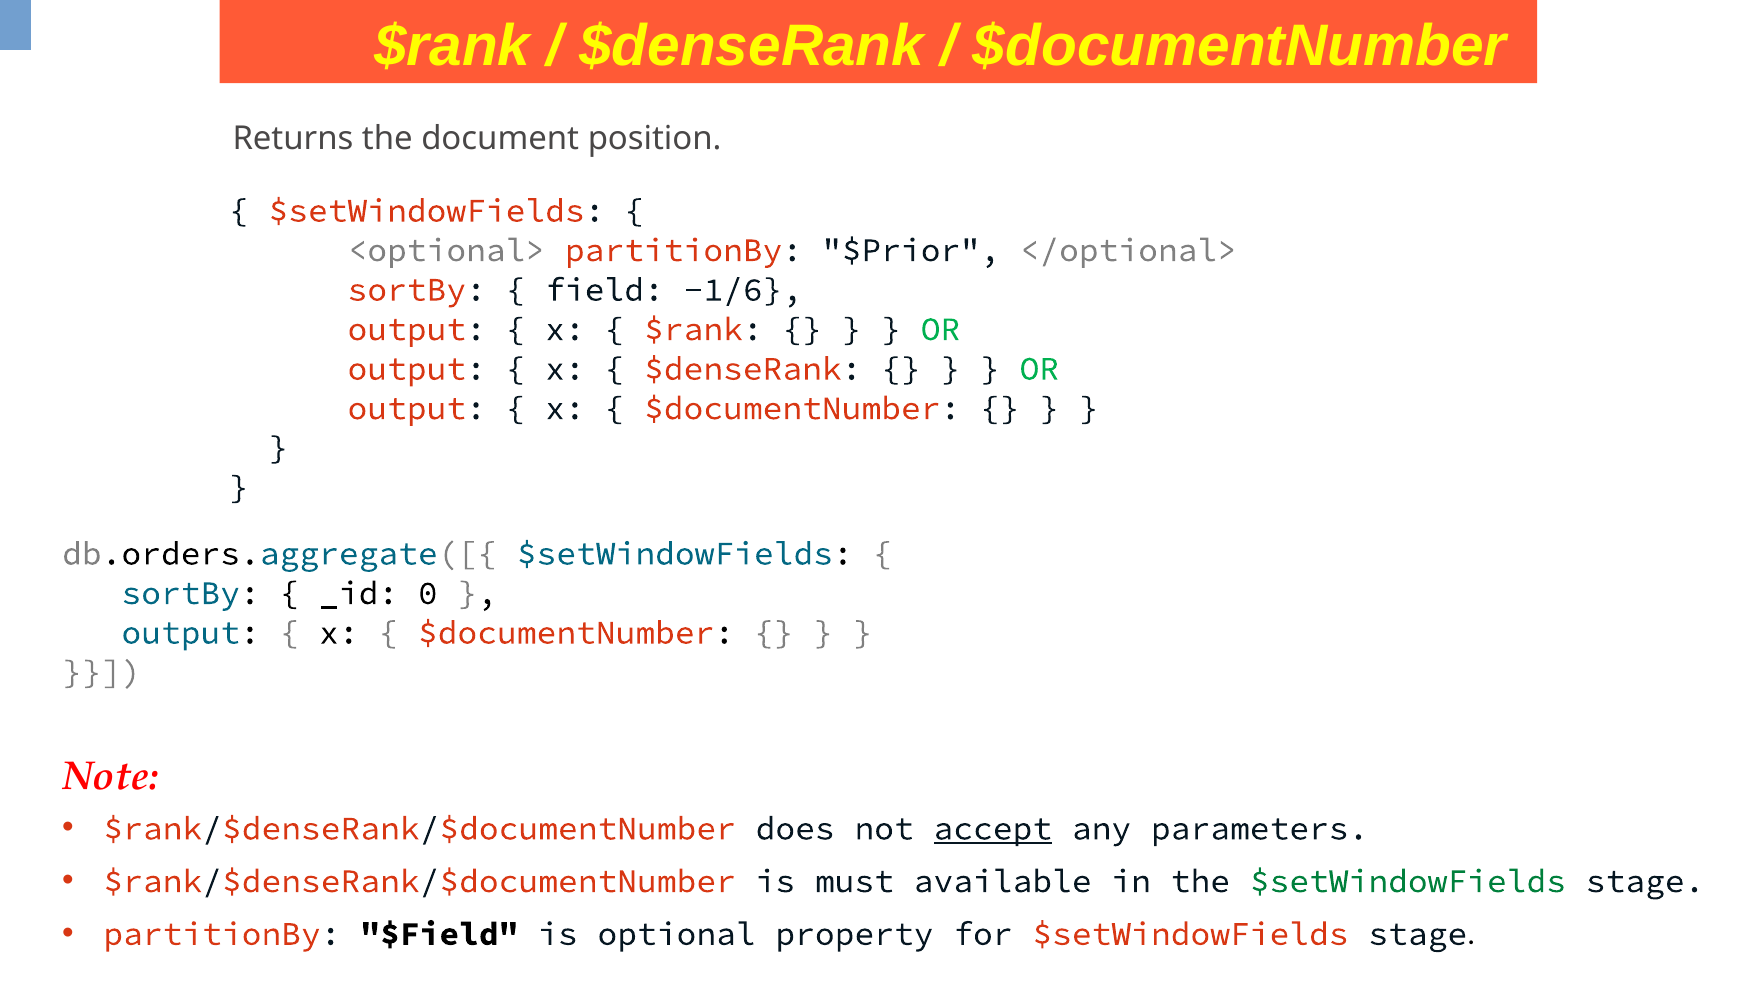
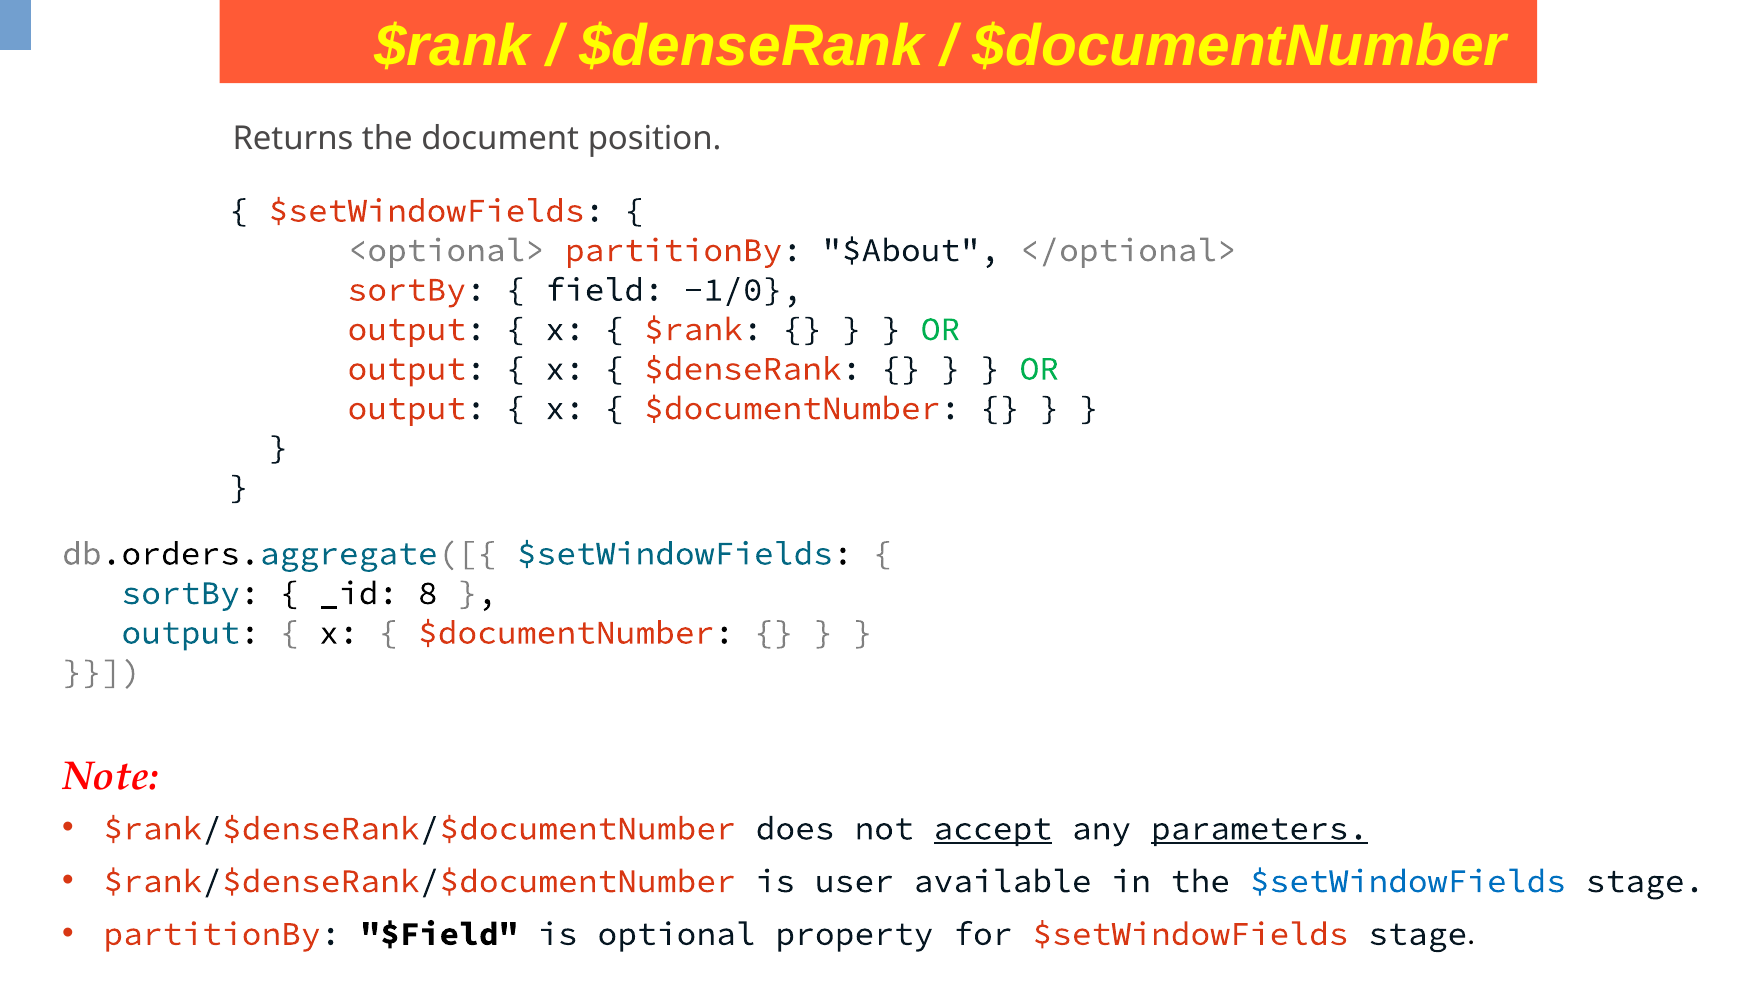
$Prior: $Prior -> $About (911, 250)
-1/6: -1/6 -> -1/0 (743, 290)
0: 0 -> 8 (428, 593)
parameters underline: none -> present (1260, 829)
must: must -> user (854, 882)
$setWindowFields colour: green -> blue (1408, 882)
